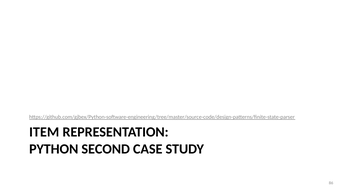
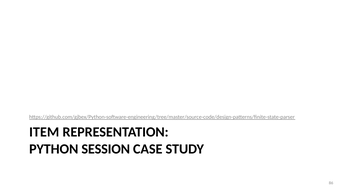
SECOND: SECOND -> SESSION (106, 149)
